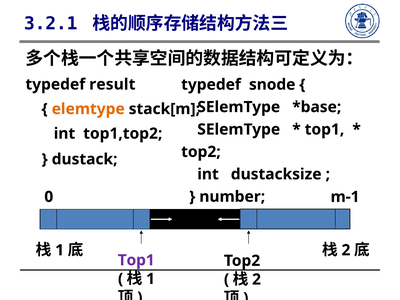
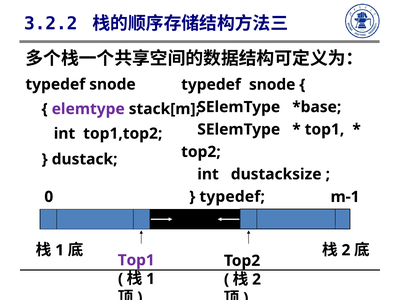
3.2.1: 3.2.1 -> 3.2.2 (51, 24)
result: result -> snode (112, 84)
elemtype colour: orange -> purple (88, 109)
number: number -> typedef (232, 197)
